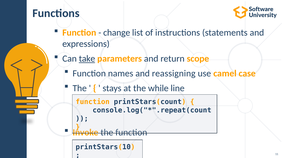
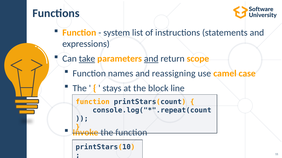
change: change -> system (117, 33)
and underline: none -> present (151, 59)
while: while -> block (158, 88)
